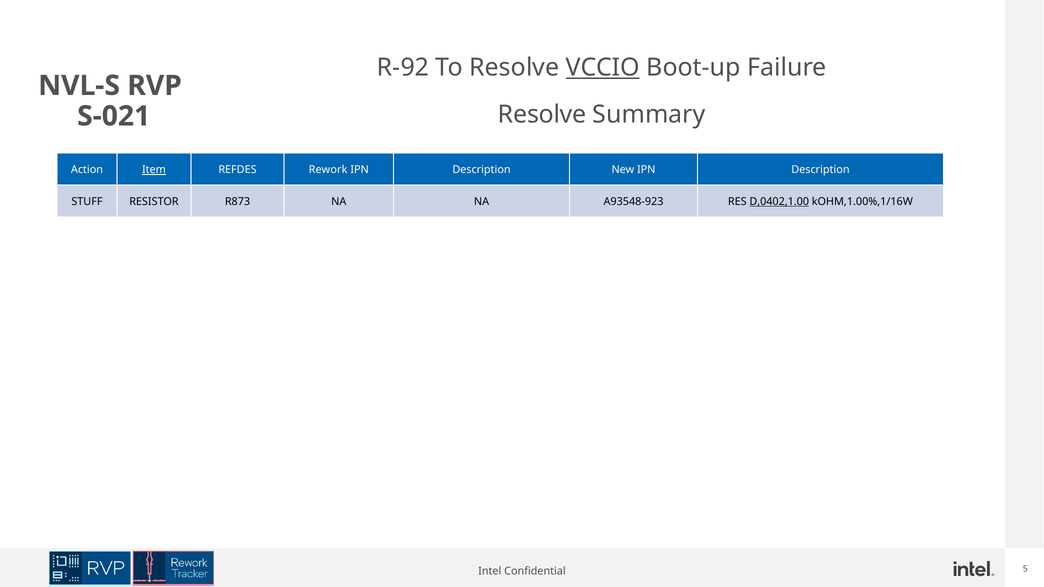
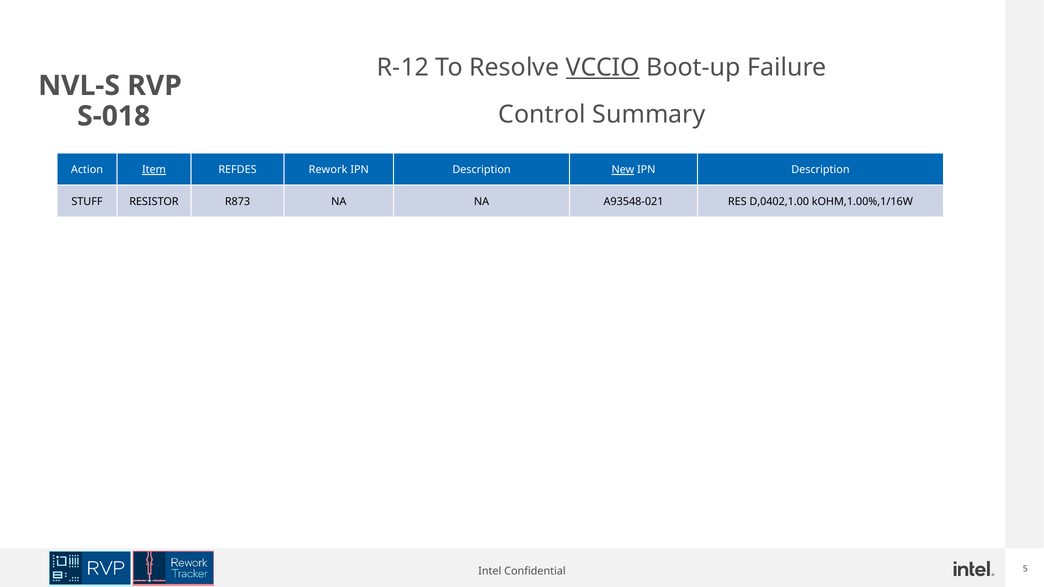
R-92: R-92 -> R-12 (403, 68)
Resolve: Resolve -> Control (542, 115)
S-021: S-021 -> S-018 (114, 116)
New underline: none -> present (623, 170)
A93548-923: A93548-923 -> A93548-021 (634, 202)
D,0402,1.00 underline: present -> none (779, 202)
